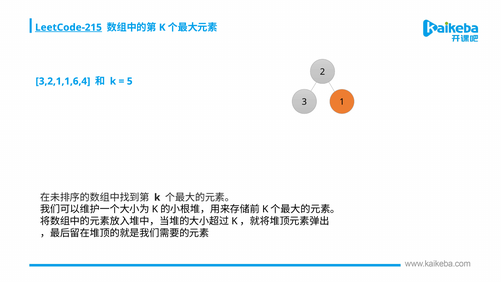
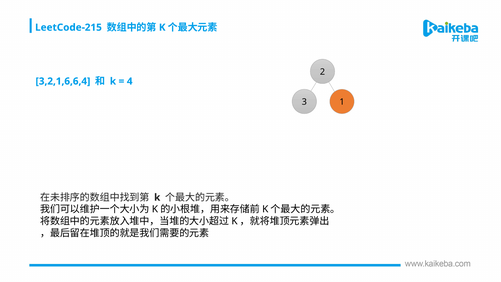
LeetCode-215 underline: present -> none (68, 27)
3,2,1,1,6,4: 3,2,1,1,6,4 -> 3,2,1,6,6,4 (63, 81)
5: 5 -> 4 (130, 81)
